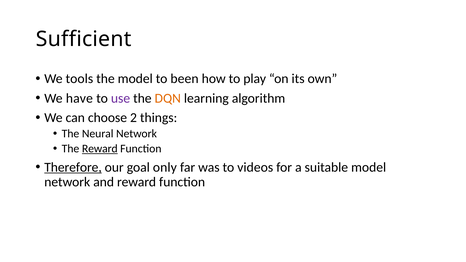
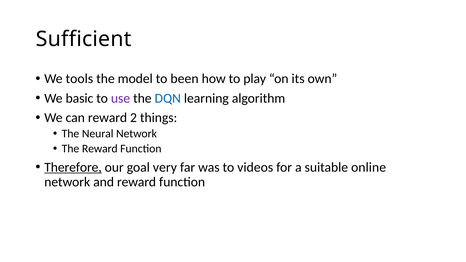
have: have -> basic (79, 98)
DQN colour: orange -> blue (168, 98)
can choose: choose -> reward (107, 118)
Reward underline: present -> none (100, 149)
only: only -> very (165, 167)
suitable model: model -> online (369, 167)
